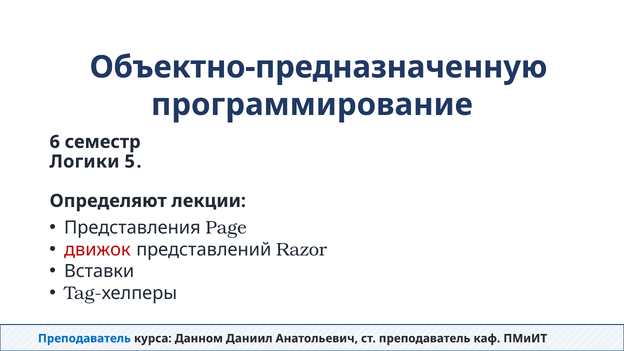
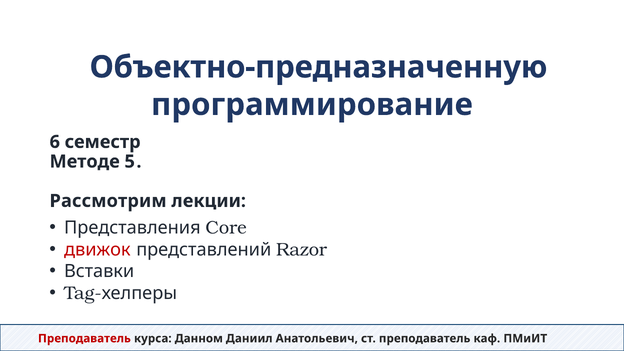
Логики: Логики -> Методе (85, 162)
Определяют: Определяют -> Рассмотрим (108, 201)
Page: Page -> Core (226, 228)
Преподаватель colour: blue -> red (84, 338)
